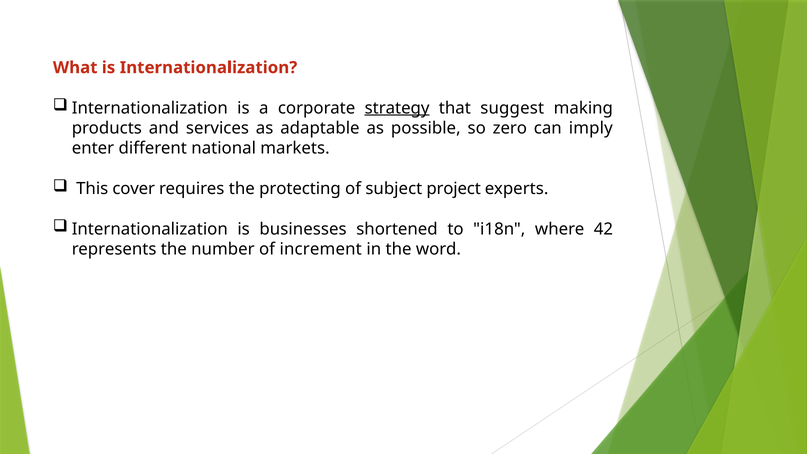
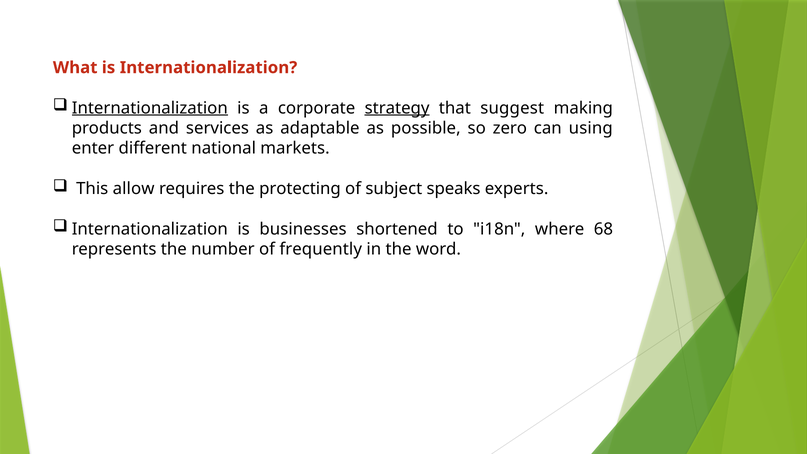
Internationalization underline: none -> present (150, 108)
imply: imply -> using (591, 128)
cover: cover -> allow (134, 189)
project: project -> speaks (454, 189)
42: 42 -> 68 (603, 229)
increment: increment -> frequently (321, 249)
